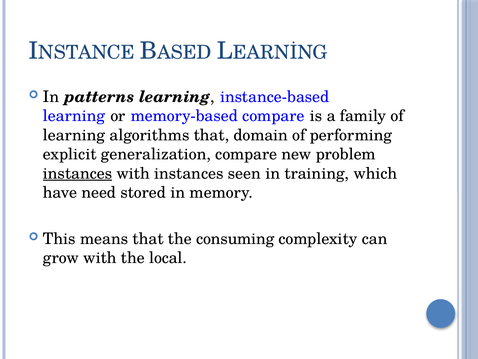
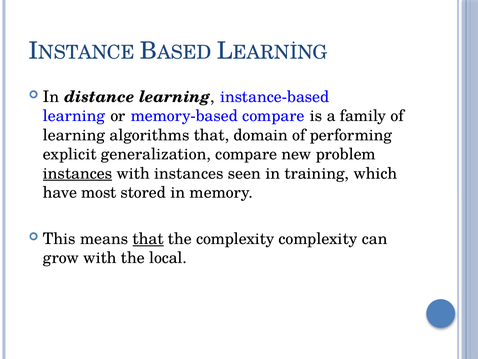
patterns: patterns -> distance (99, 97)
need: need -> most (99, 192)
that underline: none -> present (148, 239)
the consuming: consuming -> complexity (235, 239)
